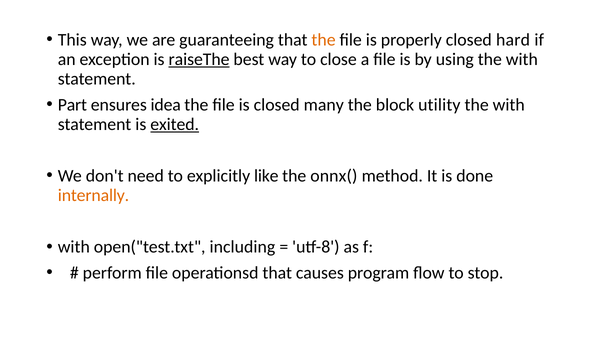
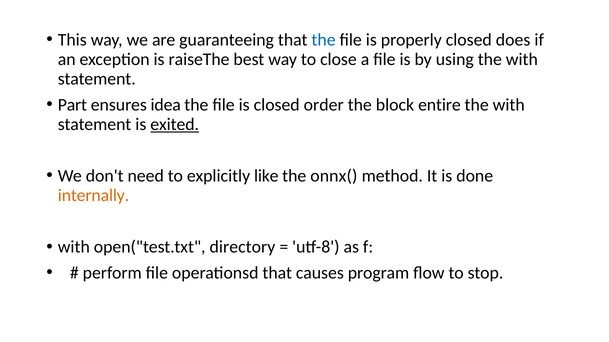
the colour: orange -> blue (324, 40)
hard: hard -> does (513, 40)
raiseThe underline: present -> none (199, 59)
many: many -> order (324, 105)
utility: utility -> entire (439, 105)
including: including -> directory (242, 247)
